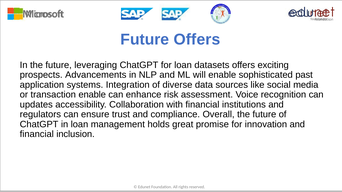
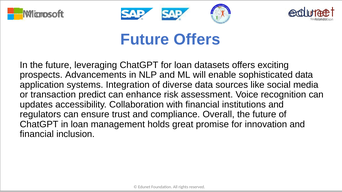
sophisticated past: past -> data (304, 75)
transaction enable: enable -> predict (92, 95)
